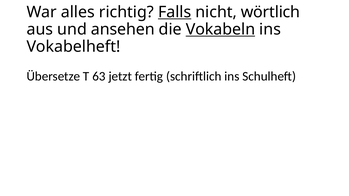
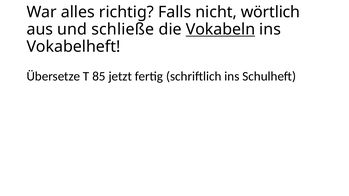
Falls underline: present -> none (175, 12)
ansehen: ansehen -> schließe (123, 29)
63: 63 -> 85 (99, 76)
